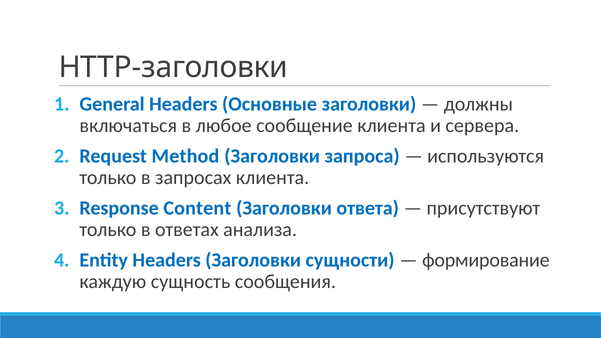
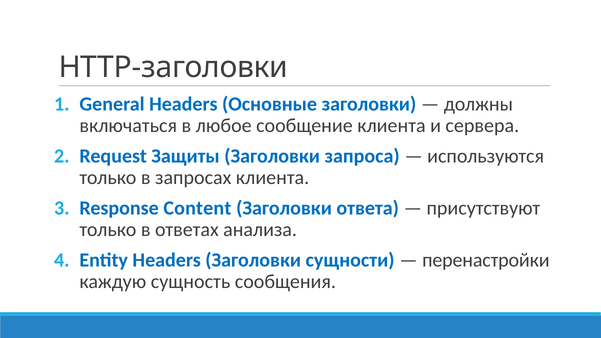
Method: Method -> Защиты (186, 156)
формирование: формирование -> перенастройки (486, 260)
